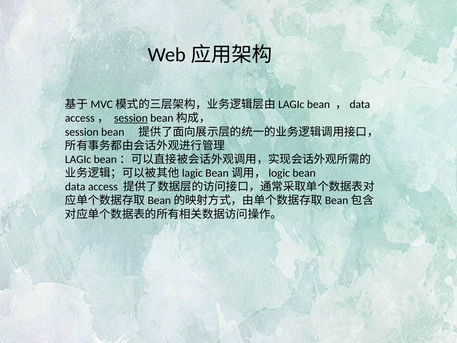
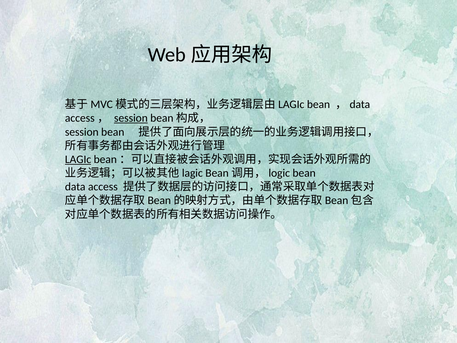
LAGIc underline: none -> present (78, 159)
